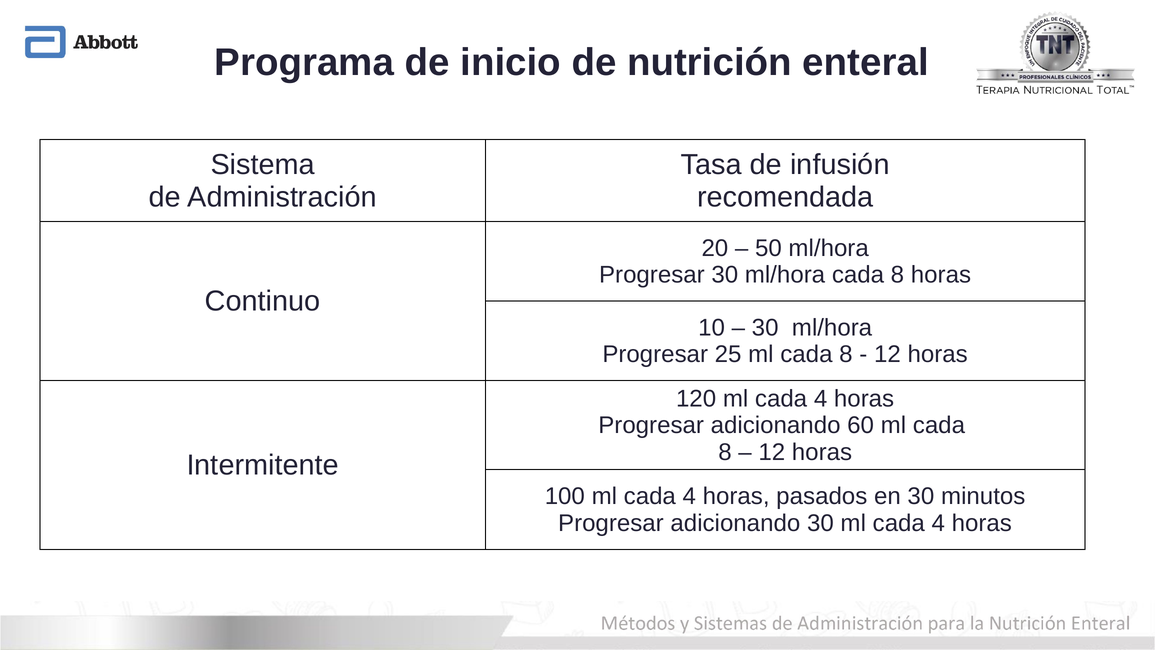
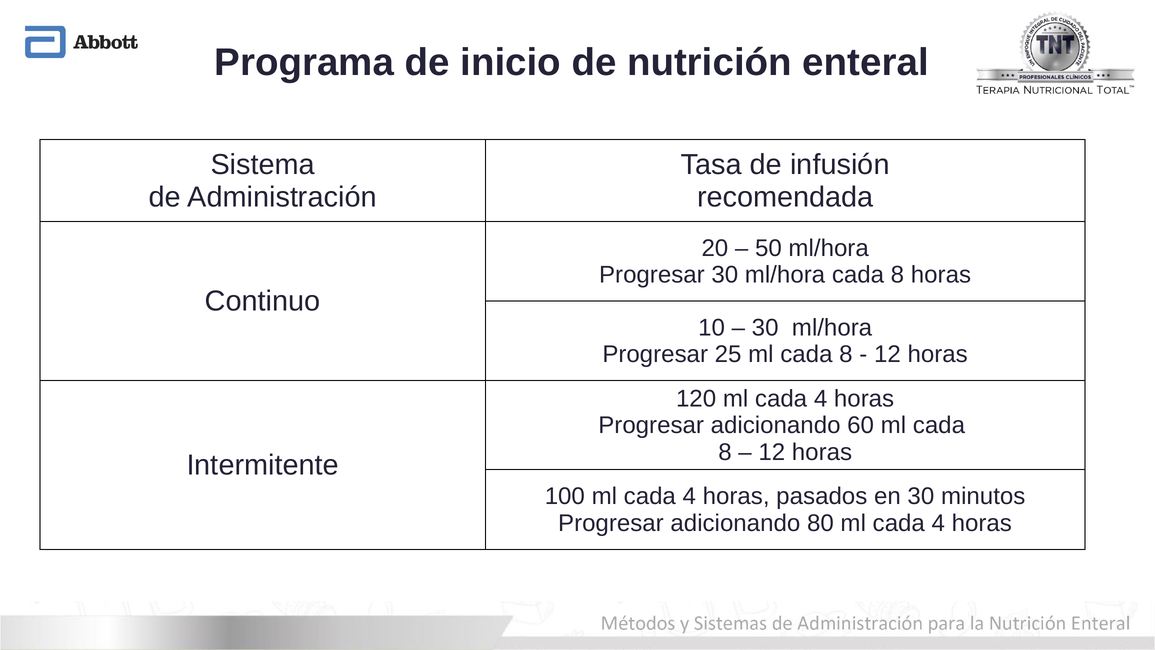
adicionando 30: 30 -> 80 (820, 523)
